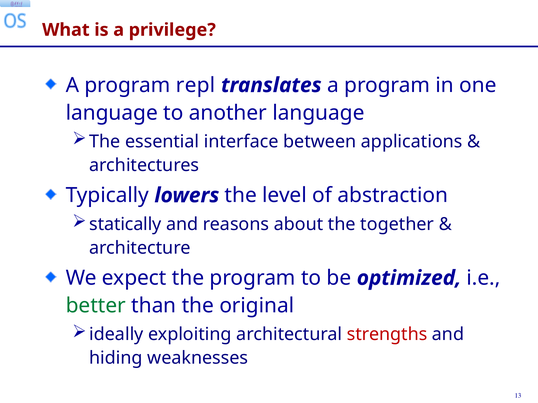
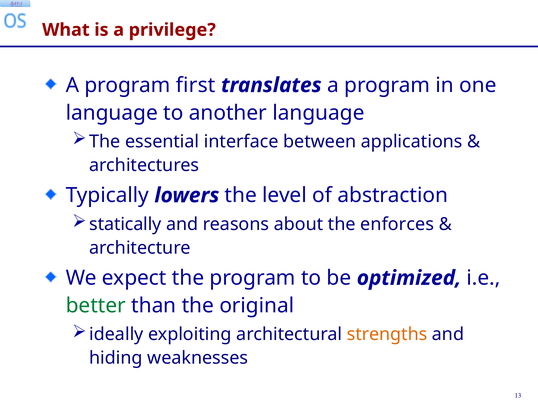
repl: repl -> first (196, 85)
together: together -> enforces (397, 224)
strengths colour: red -> orange (387, 335)
